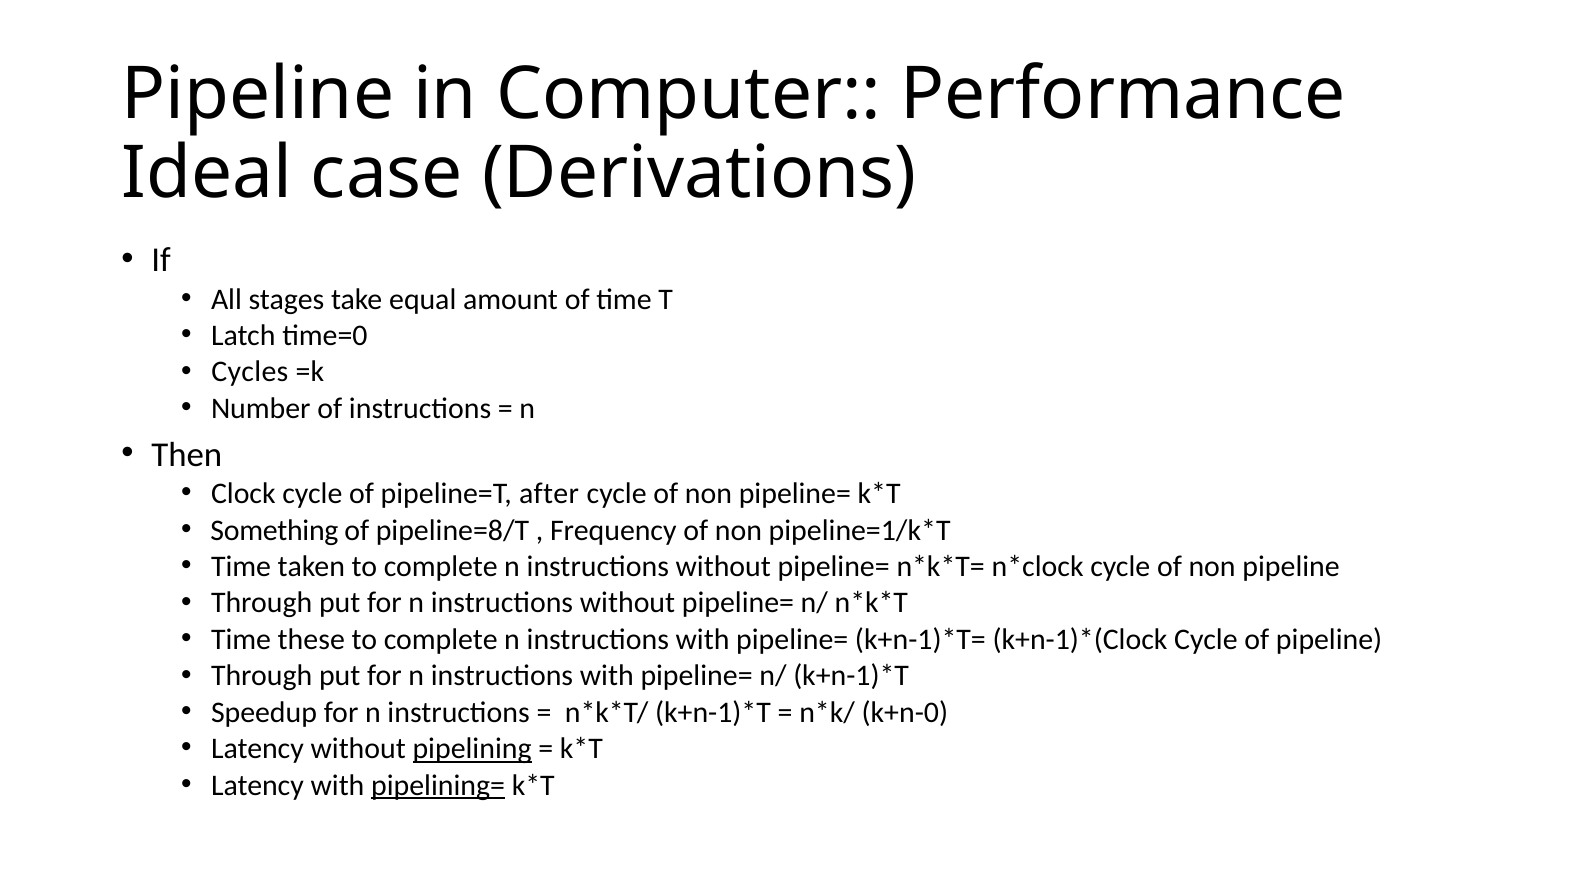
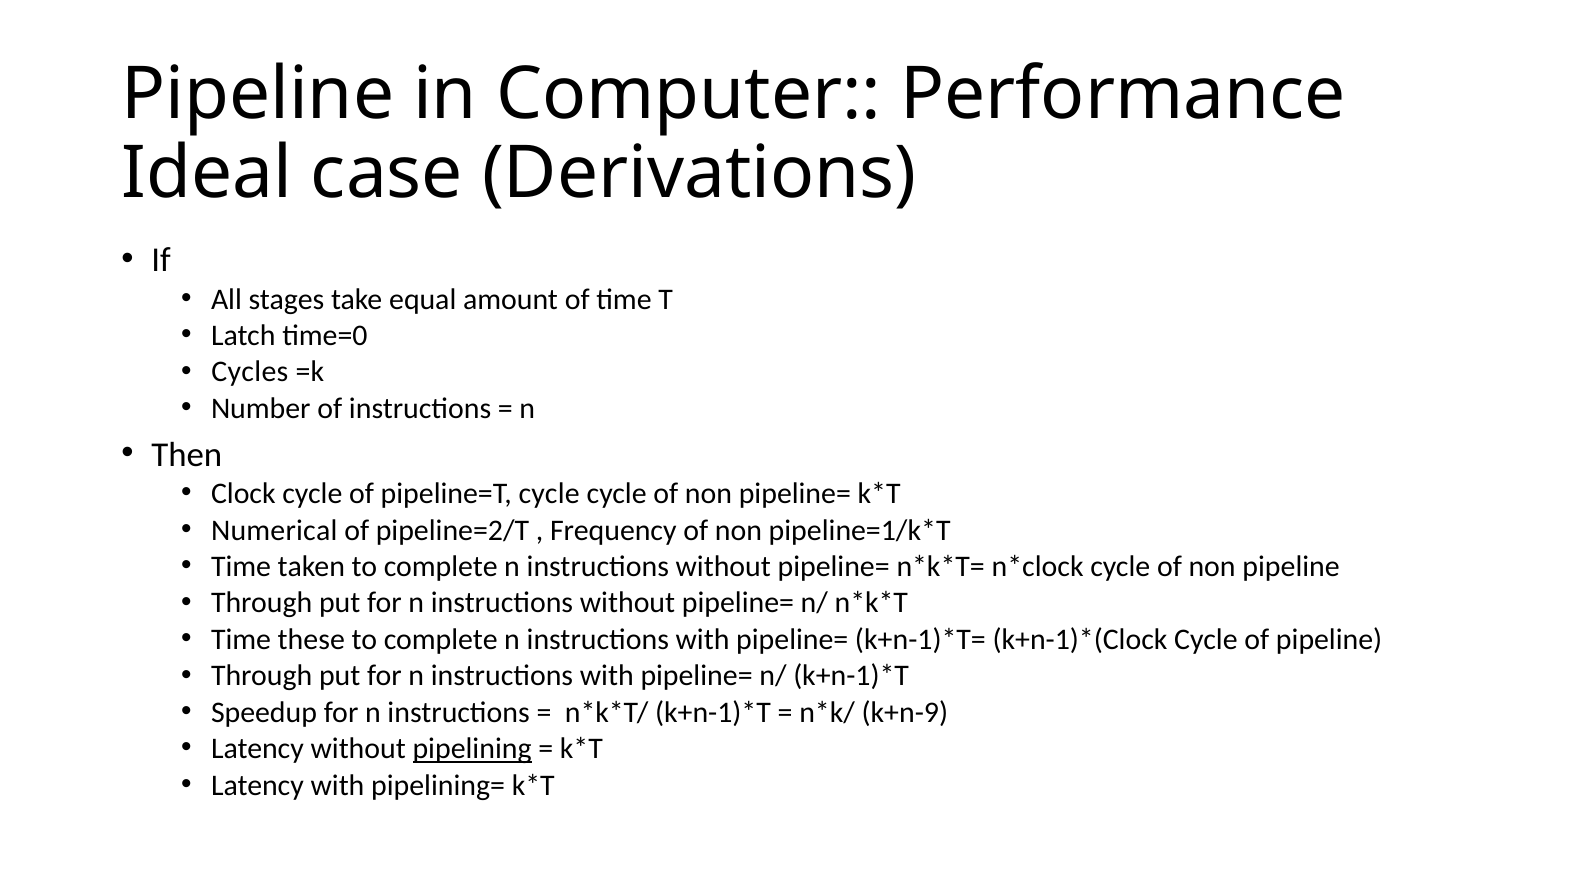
pipeline=T after: after -> cycle (549, 494)
Something: Something -> Numerical (274, 530)
pipeline=8/T: pipeline=8/T -> pipeline=2/T (452, 530)
k+n-0: k+n-0 -> k+n-9 (905, 712)
pipelining= underline: present -> none (438, 785)
